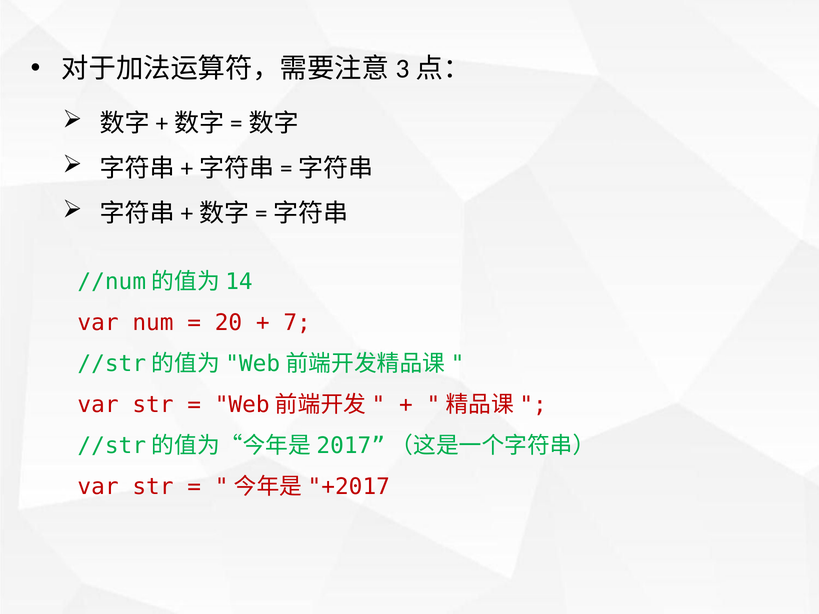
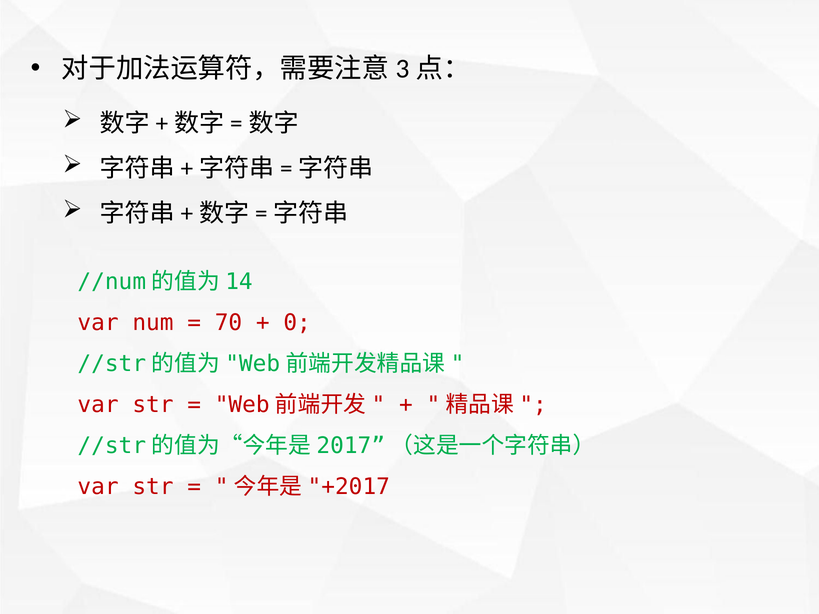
20: 20 -> 70 (228, 323)
7: 7 -> 0 (297, 323)
